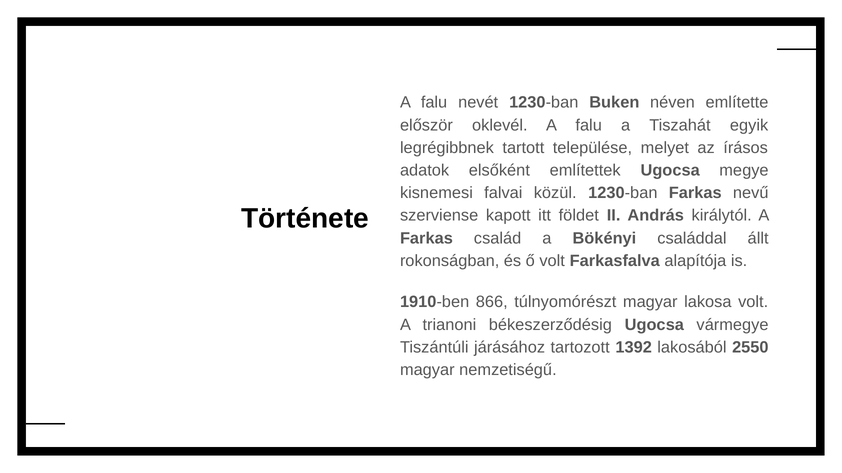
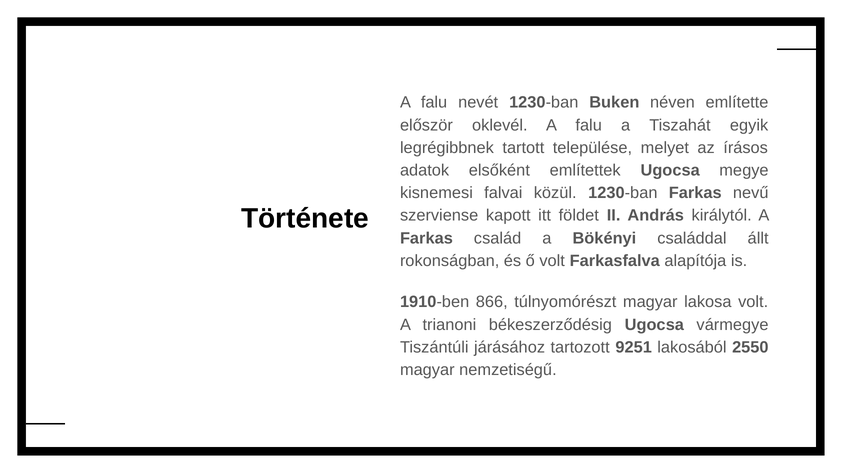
1392: 1392 -> 9251 (634, 348)
